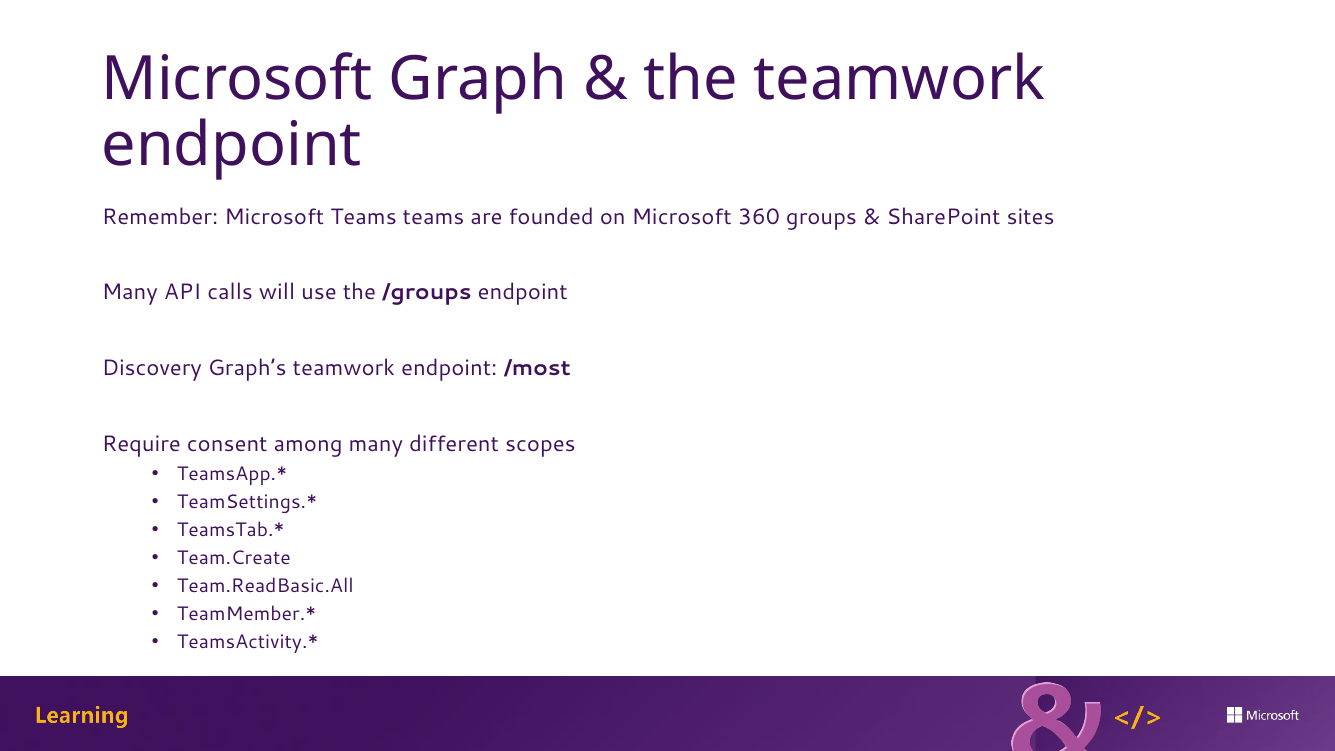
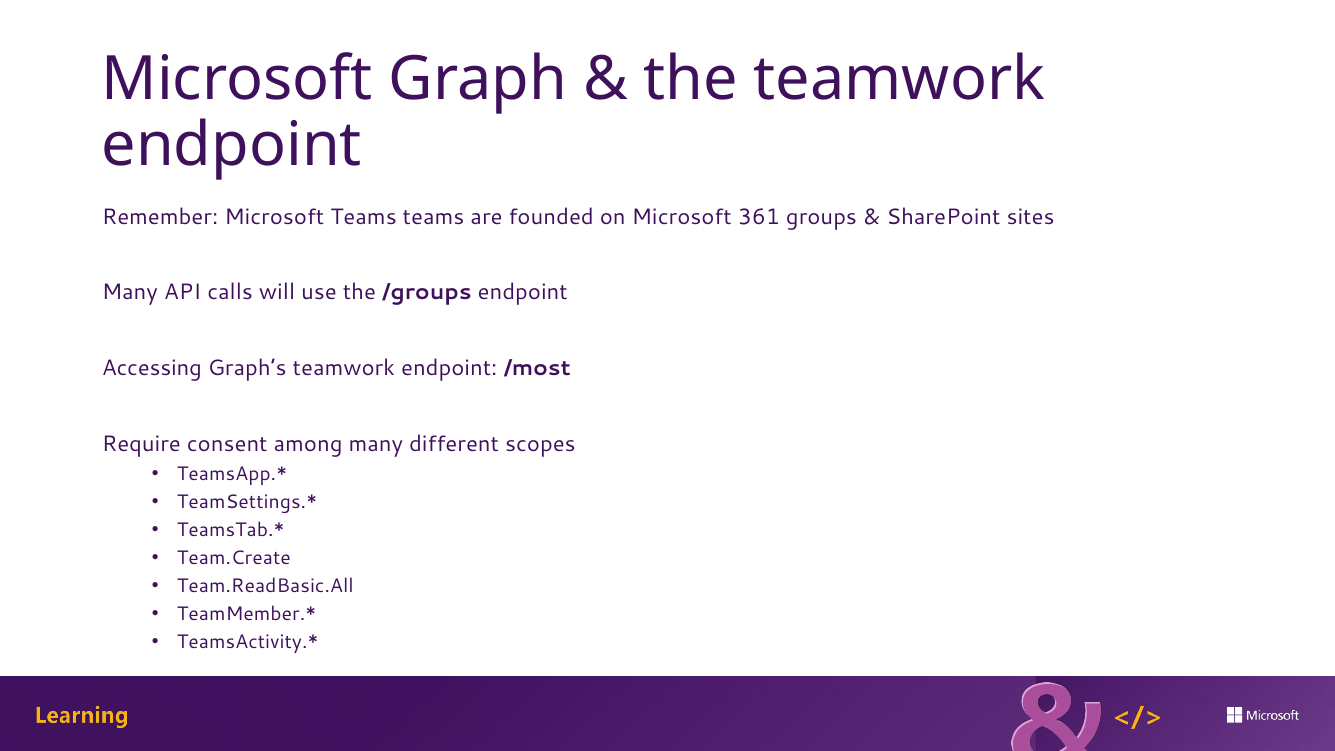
360: 360 -> 361 (759, 217)
Discovery: Discovery -> Accessing (152, 368)
